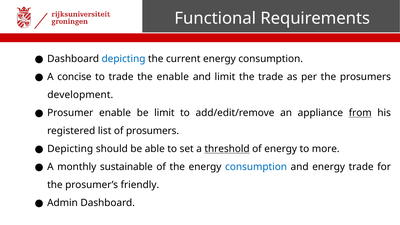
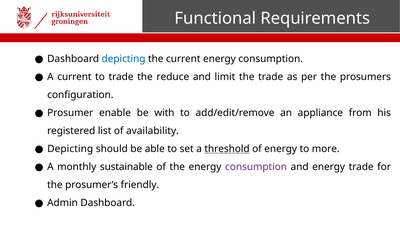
A concise: concise -> current (74, 77)
the enable: enable -> reduce (173, 77)
development: development -> configuration (80, 95)
be limit: limit -> with (164, 113)
from underline: present -> none (360, 113)
of prosumers: prosumers -> availability (152, 131)
consumption colour: blue -> purple (256, 167)
